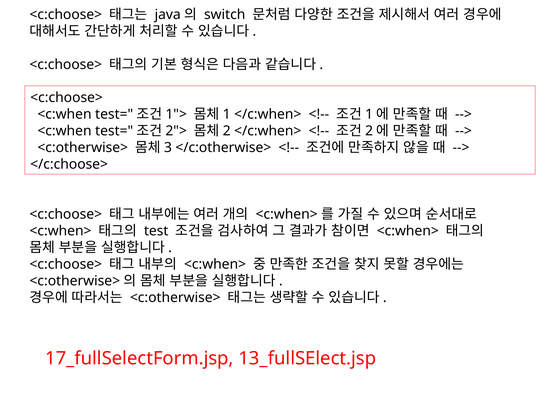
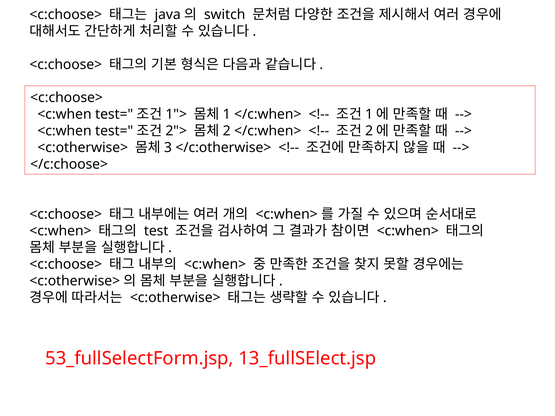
17_fullSelectForm.jsp: 17_fullSelectForm.jsp -> 53_fullSelectForm.jsp (139, 359)
